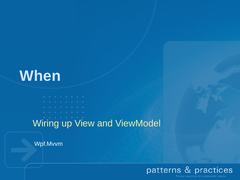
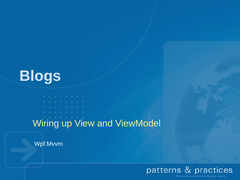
When: When -> Blogs (40, 76)
